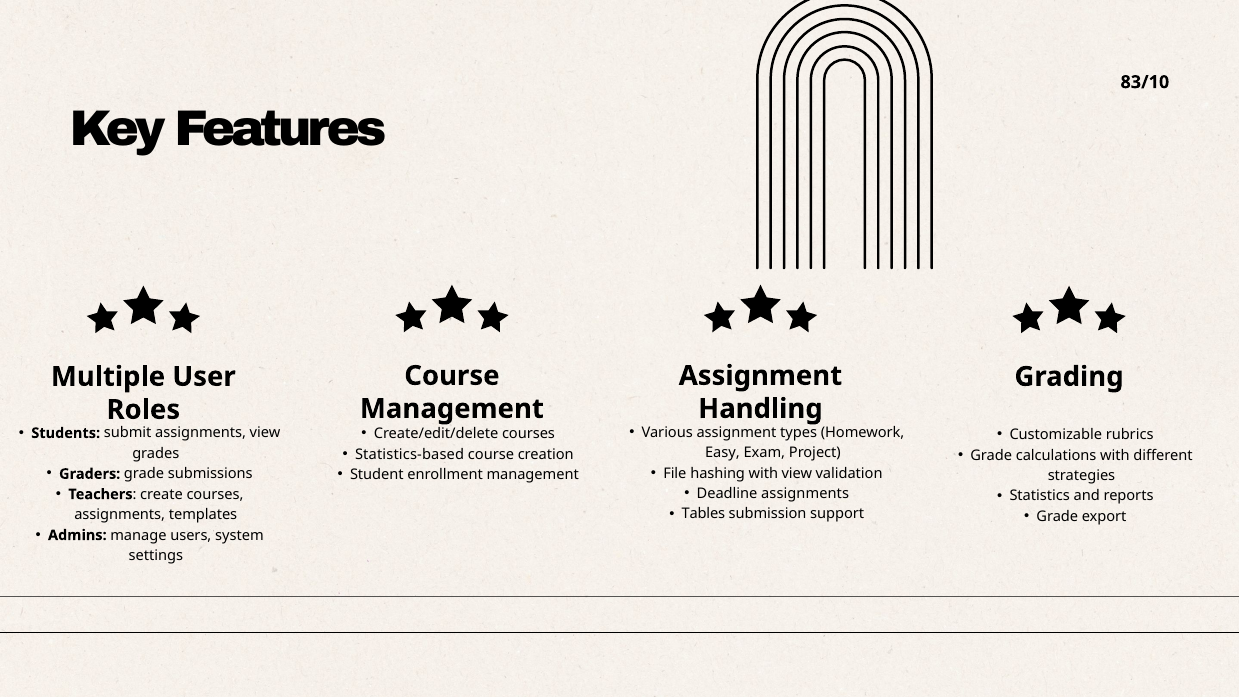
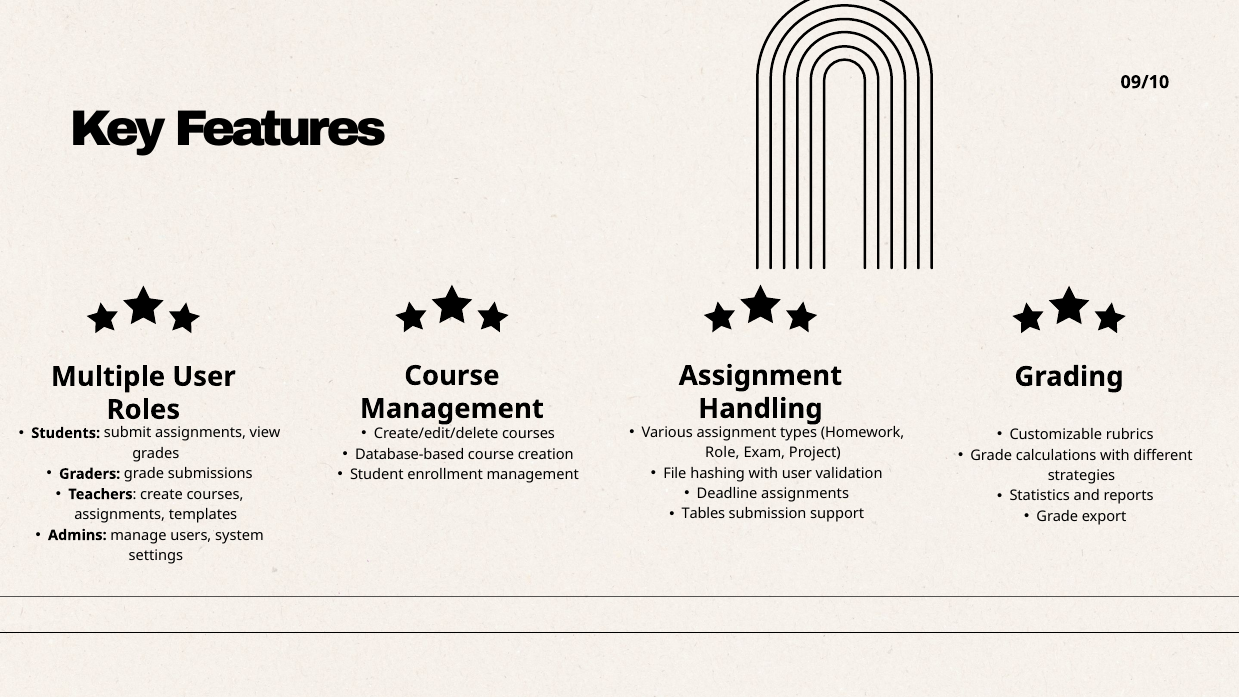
83/10: 83/10 -> 09/10 (1145, 82)
Statistics-based: Statistics-based -> Database-based (410, 454)
Easy: Easy -> Role (722, 453)
with view: view -> user (797, 473)
